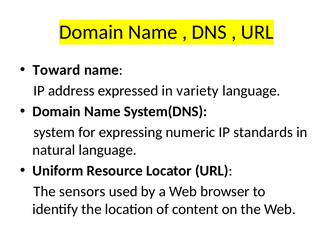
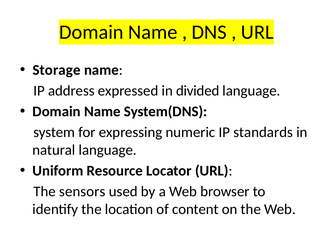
Toward: Toward -> Storage (57, 70)
variety: variety -> divided (198, 91)
